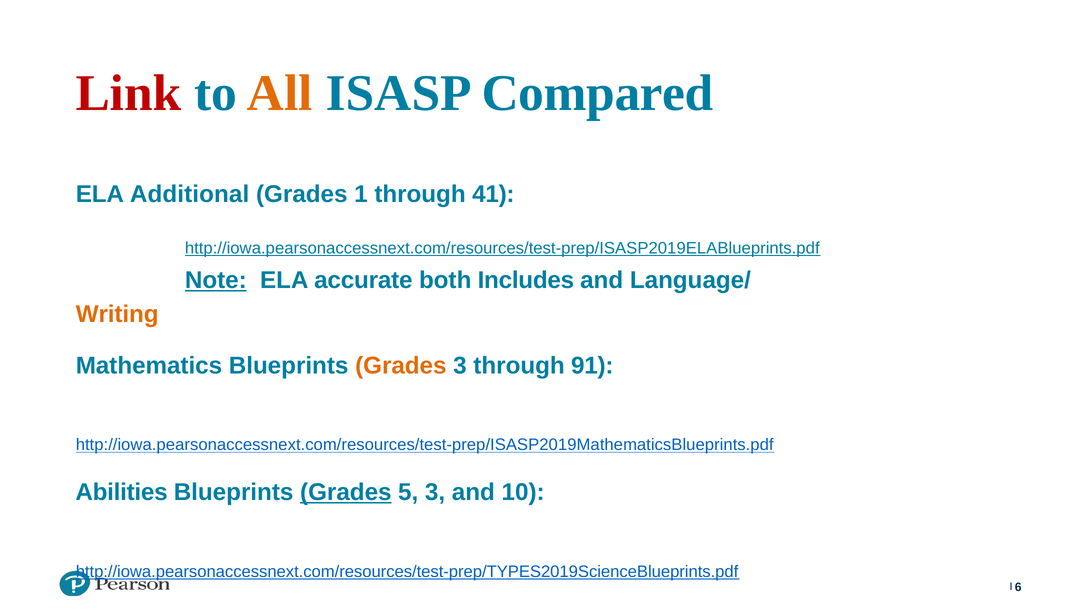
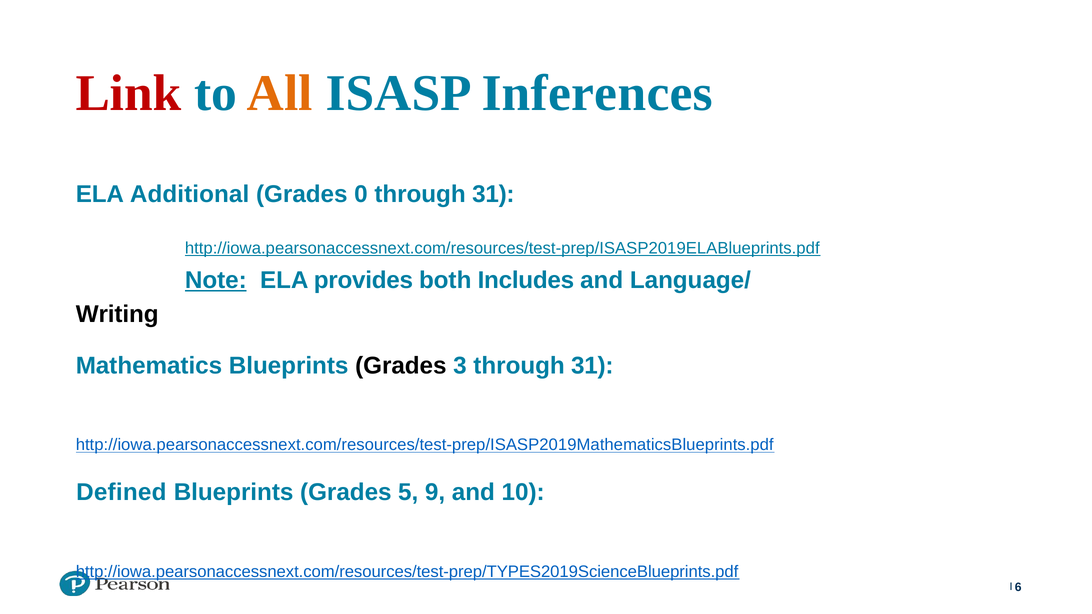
Compared: Compared -> Inferences (597, 93)
1: 1 -> 0 (361, 194)
41: 41 -> 31 (493, 194)
accurate: accurate -> provides (363, 280)
Writing colour: orange -> black (117, 315)
Grades colour: orange -> black (401, 366)
3 through 91: 91 -> 31 (592, 366)
Abilities: Abilities -> Defined (121, 493)
Grades underline: present -> none (346, 493)
5 3: 3 -> 9 (435, 493)
